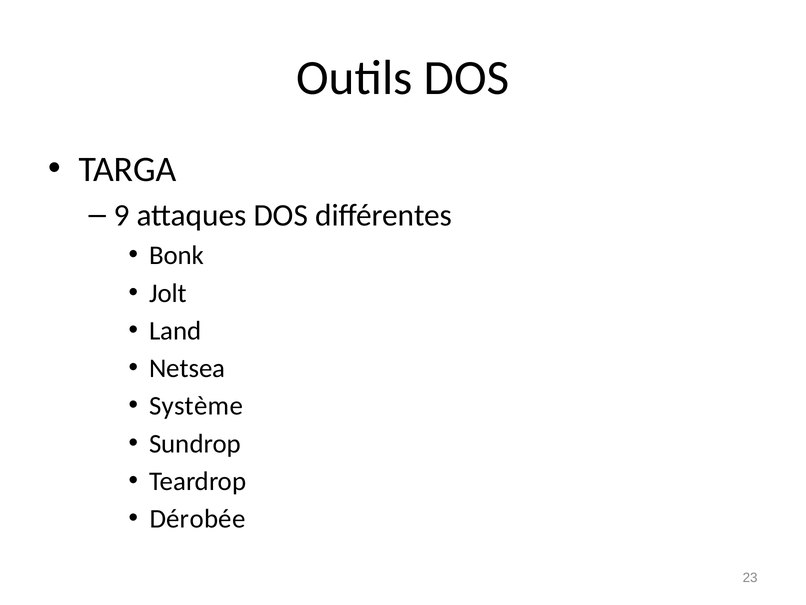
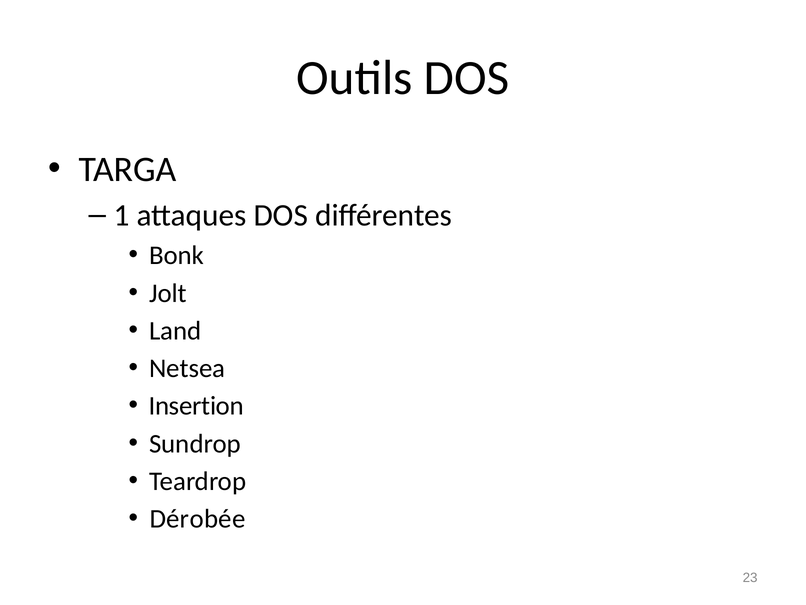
9: 9 -> 1 (122, 215)
Système: Système -> Insertion (196, 406)
